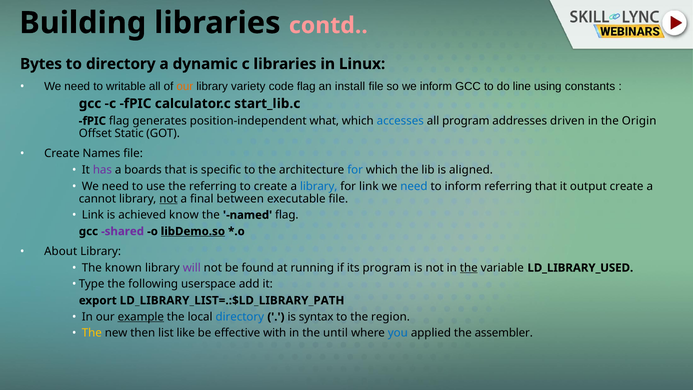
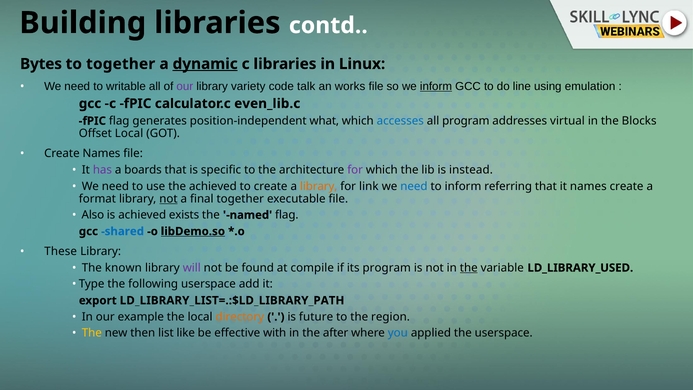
contd colour: pink -> white (328, 25)
to directory: directory -> together (121, 64)
dynamic underline: none -> present (205, 64)
our colour: orange -> purple (185, 86)
code flag: flag -> talk (306, 86)
install: install -> works (350, 86)
inform underline: none -> present (436, 86)
constants: constants -> emulation (590, 86)
start_lib.c: start_lib.c -> even_lib.c (267, 104)
driven: driven -> virtual (567, 121)
Origin: Origin -> Blocks (639, 121)
Offset Static: Static -> Local (129, 133)
for colour: blue -> purple (355, 170)
aligned: aligned -> instead (471, 170)
the referring: referring -> achieved (213, 186)
library colour: blue -> orange (319, 186)
it output: output -> names (588, 186)
cannot: cannot -> format (97, 199)
final between: between -> together (240, 199)
Link: Link -> Also (93, 215)
know: know -> exists (184, 215)
shared colour: purple -> blue (122, 231)
About: About -> These (61, 251)
running: running -> compile (312, 268)
example underline: present -> none (141, 317)
directory colour: blue -> orange (240, 317)
syntax: syntax -> future (316, 317)
until: until -> after (336, 333)
the assembler: assembler -> userspace (504, 333)
